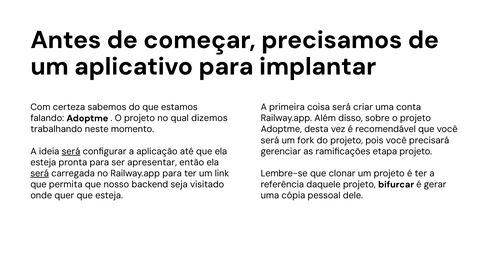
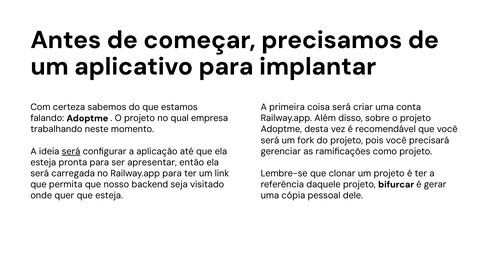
dizemos: dizemos -> empresa (210, 118)
etapa: etapa -> como (385, 151)
será underline: present -> none (40, 174)
